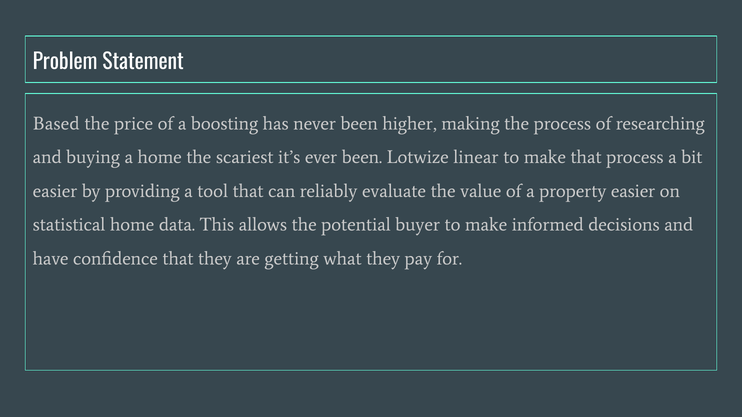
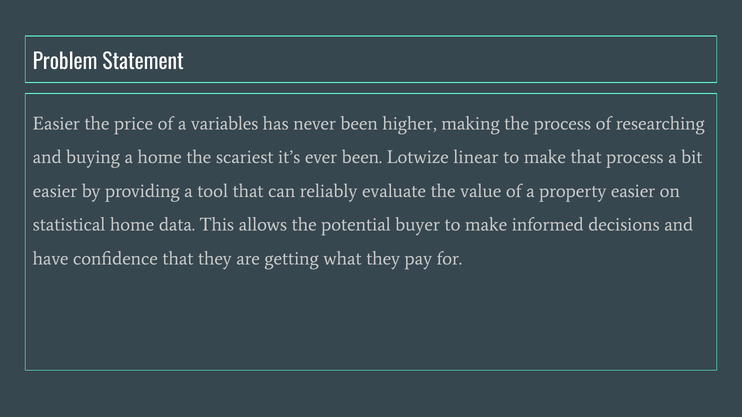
Based: Based -> Easier (56, 124)
boosting: boosting -> variables (225, 124)
